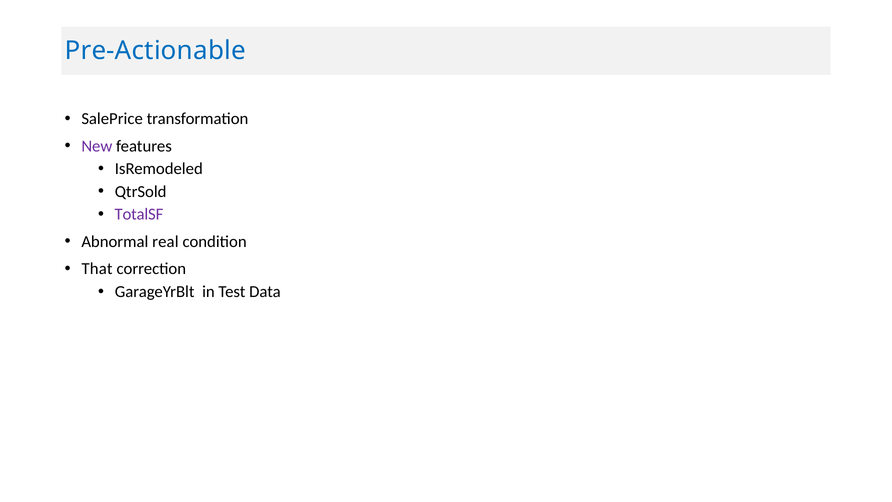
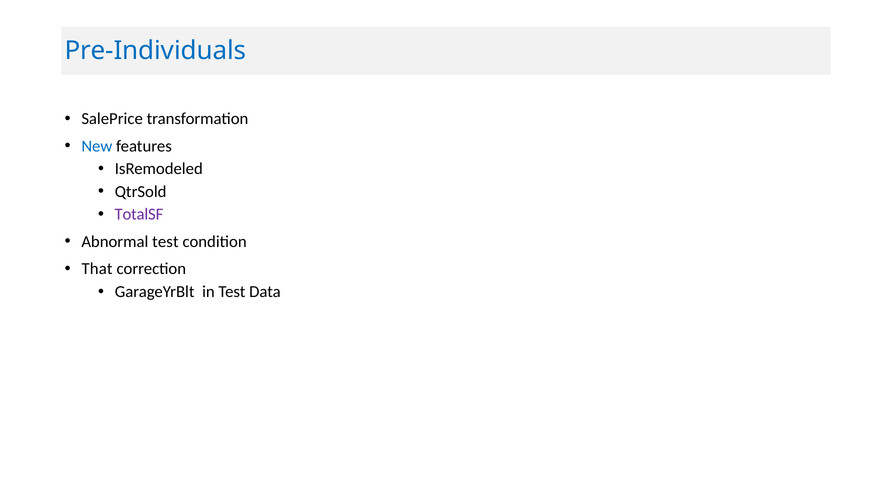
Pre-Actionable: Pre-Actionable -> Pre-Individuals (155, 51)
New colour: purple -> blue (97, 146)
Abnormal real: real -> test (165, 241)
